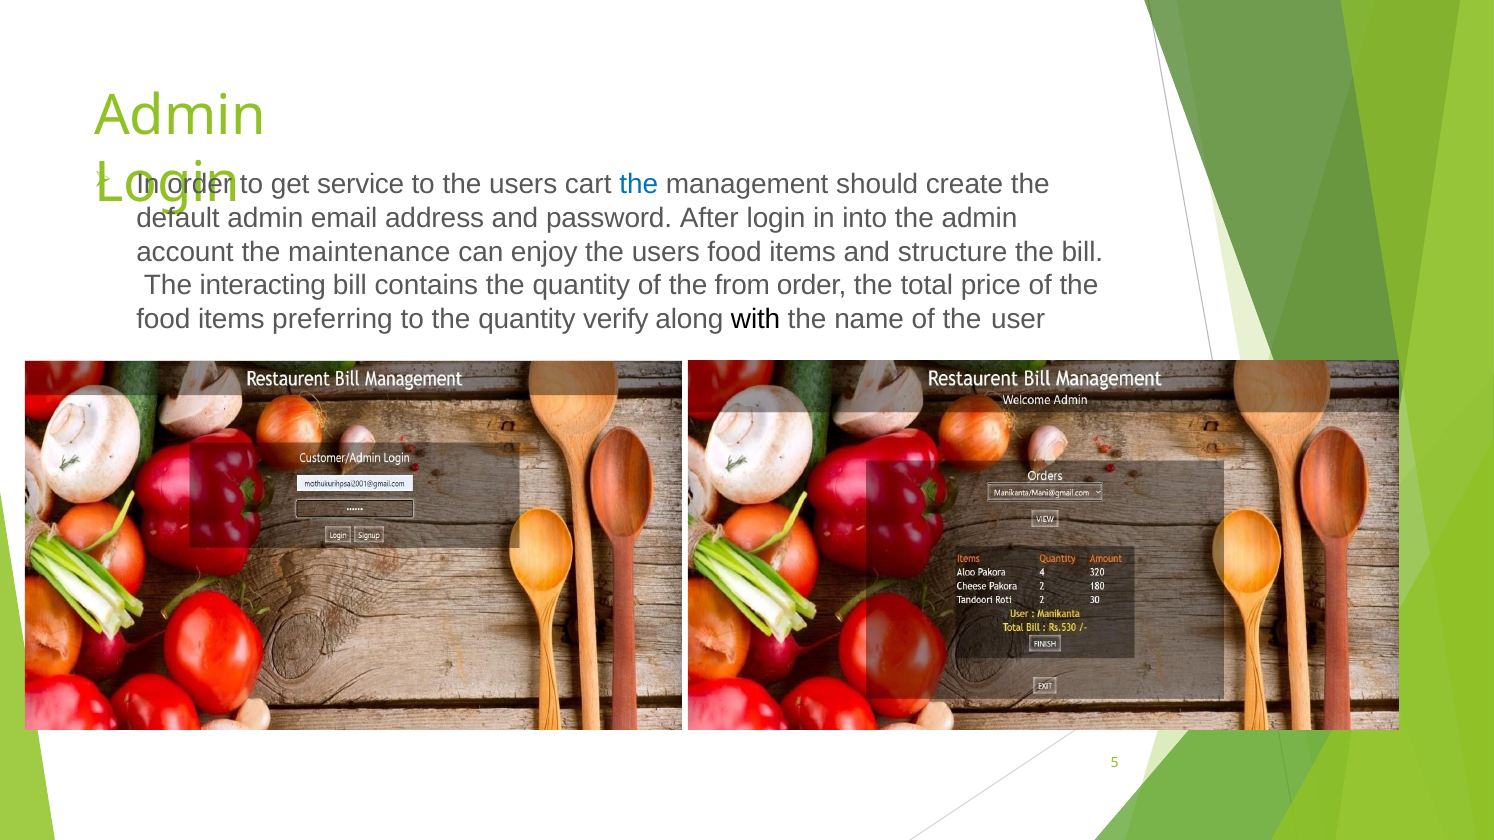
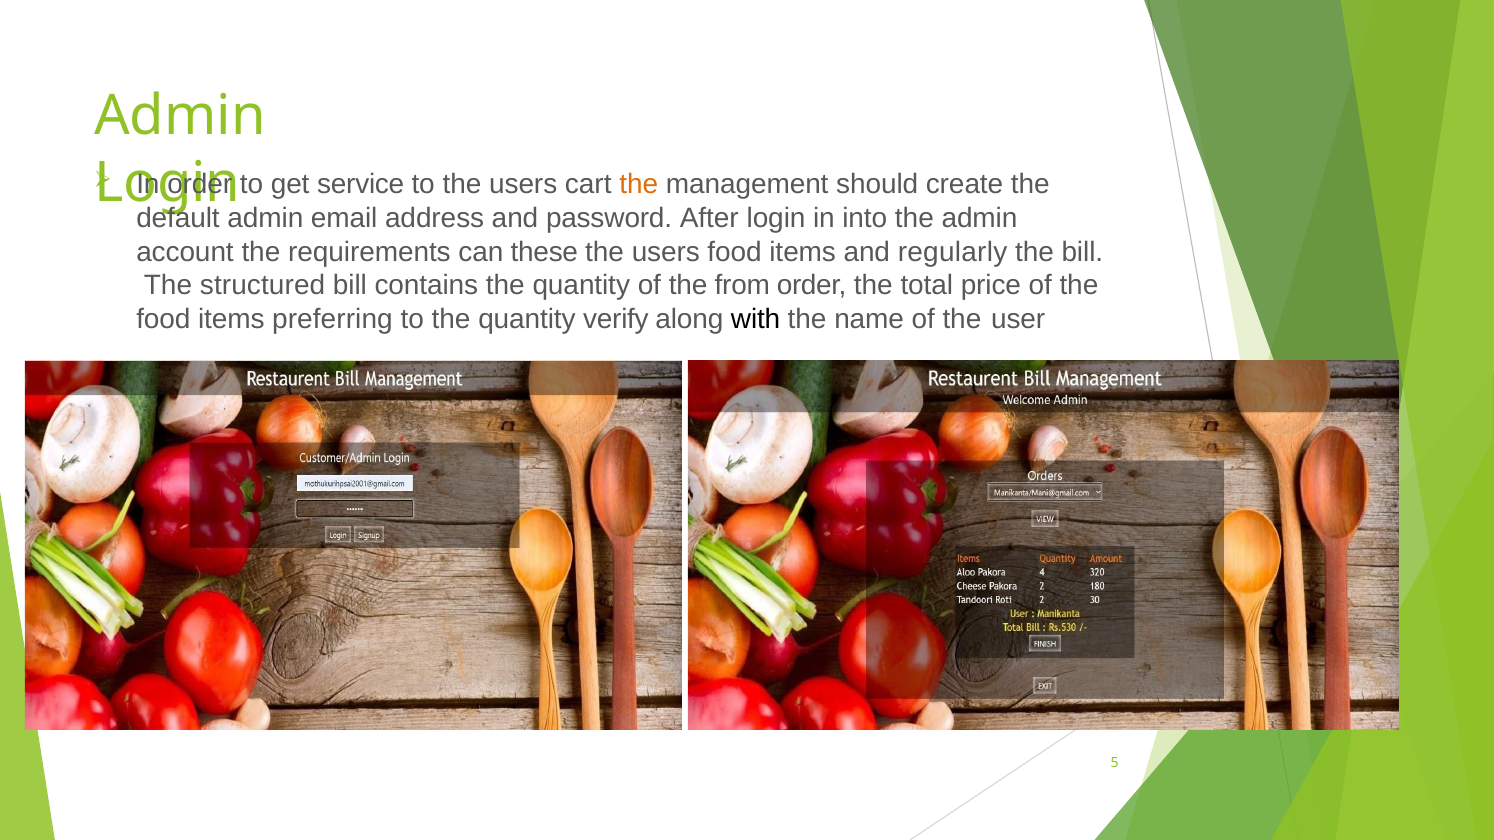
the colour: blue -> orange (639, 185)
maintenance: maintenance -> requirements (369, 252)
enjoy: enjoy -> these (544, 252)
structure: structure -> regularly (953, 252)
interacting: interacting -> structured (263, 286)
